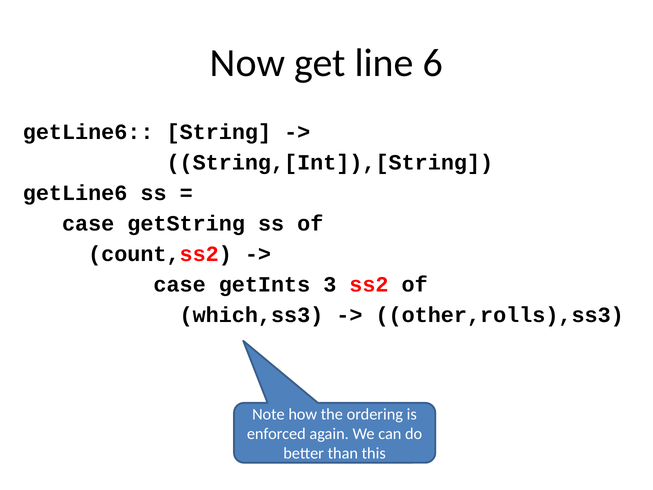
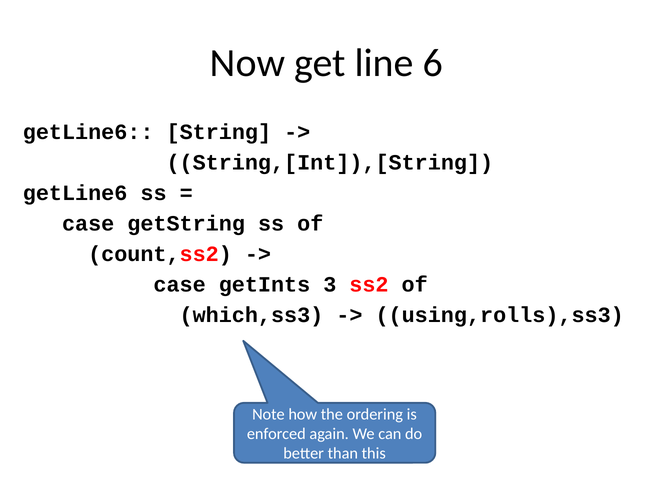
other,rolls),ss3: other,rolls),ss3 -> using,rolls),ss3 (500, 315)
